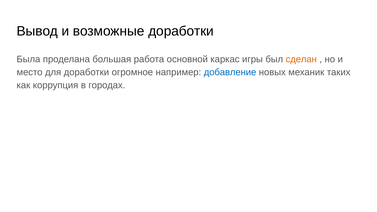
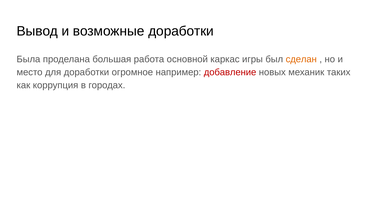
добавление colour: blue -> red (230, 72)
